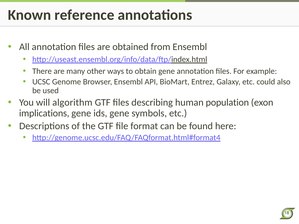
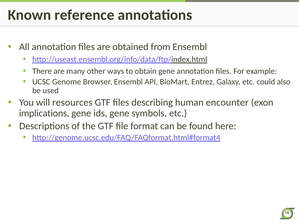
algorithm: algorithm -> resources (72, 103)
population: population -> encounter (227, 103)
